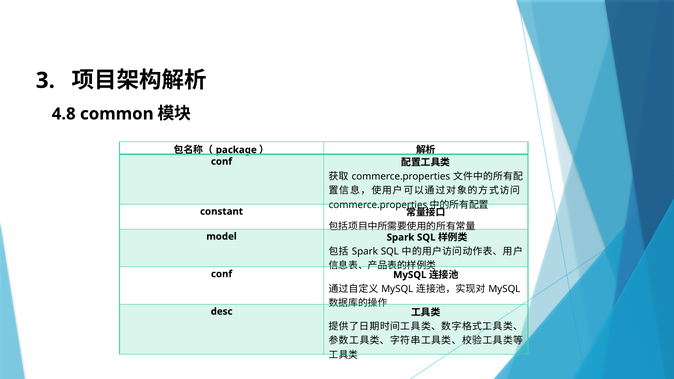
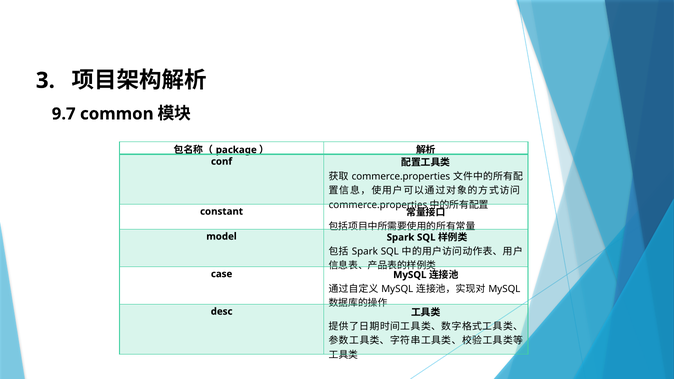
4.8: 4.8 -> 9.7 (64, 114)
conf: conf -> case (222, 274)
